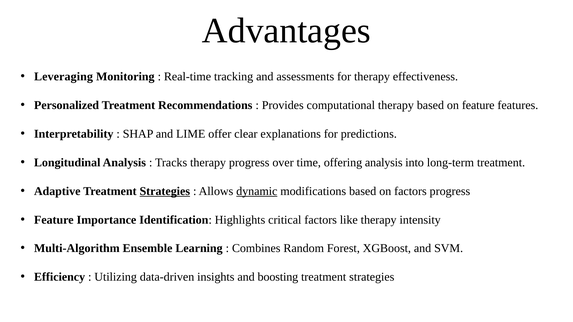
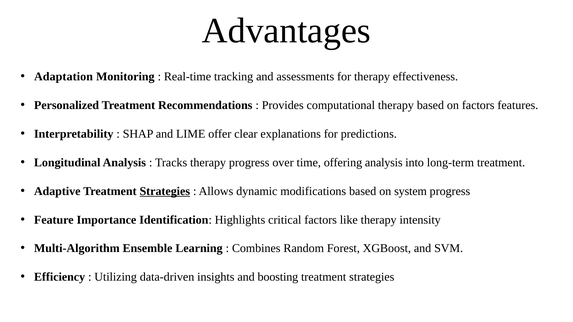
Leveraging: Leveraging -> Adaptation (64, 77)
on feature: feature -> factors (478, 105)
dynamic underline: present -> none (257, 191)
on factors: factors -> system (410, 191)
